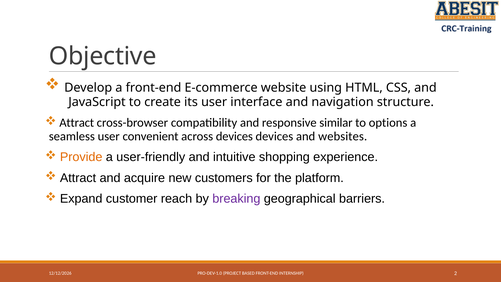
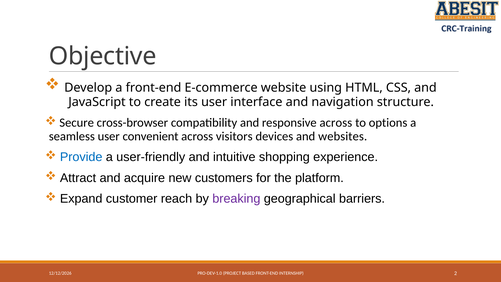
Attract: Attract -> Secure (77, 123)
responsive similar: similar -> across (336, 123)
across devices: devices -> visitors (234, 136)
Provide colour: orange -> blue (81, 157)
